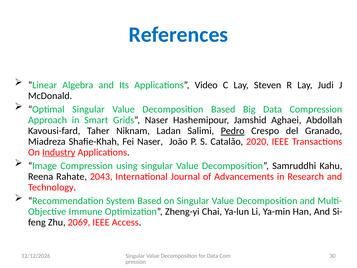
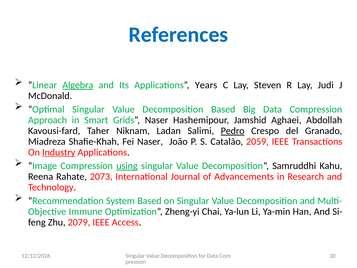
Algebra underline: none -> present (78, 85)
Video: Video -> Years (206, 85)
2020: 2020 -> 2059 (257, 141)
using underline: none -> present (127, 166)
2043: 2043 -> 2073 (101, 176)
2069: 2069 -> 2079 (79, 222)
